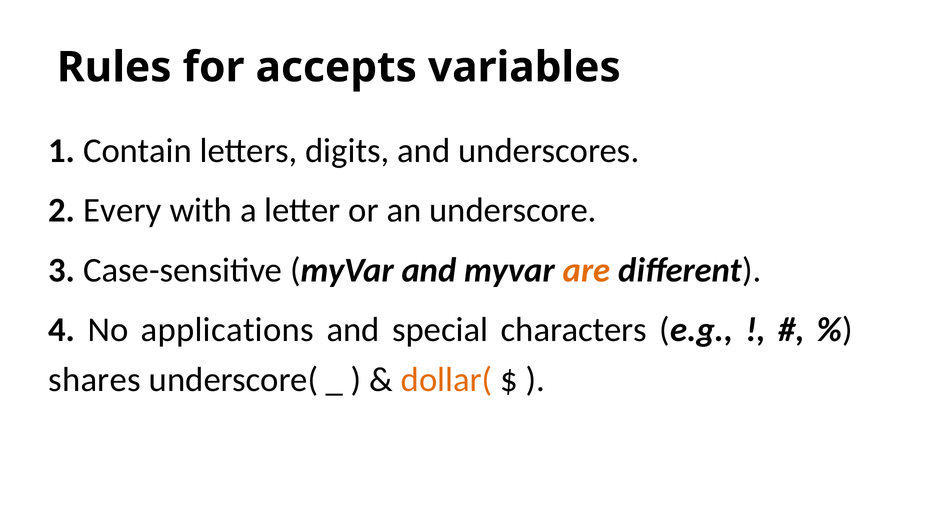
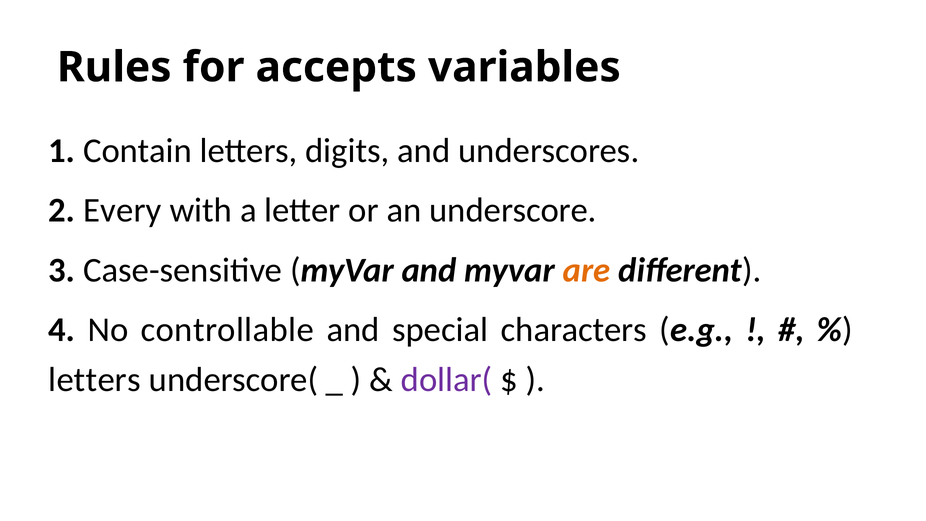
applications: applications -> controllable (227, 330)
shares: shares -> letters (95, 380)
dollar( colour: orange -> purple (447, 380)
